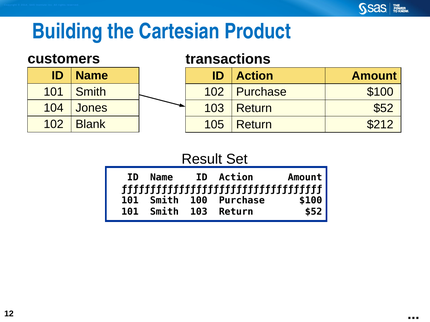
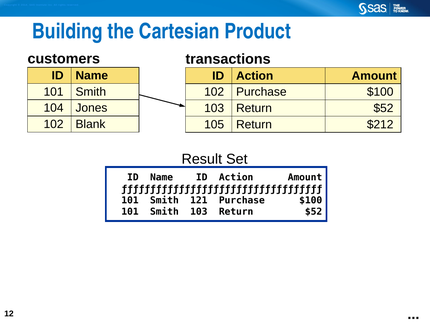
100: 100 -> 121 (199, 201)
